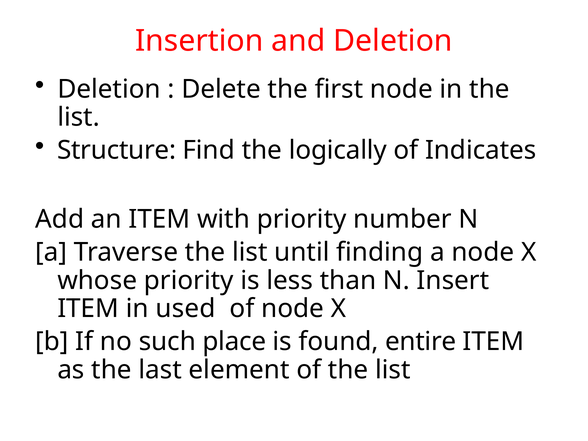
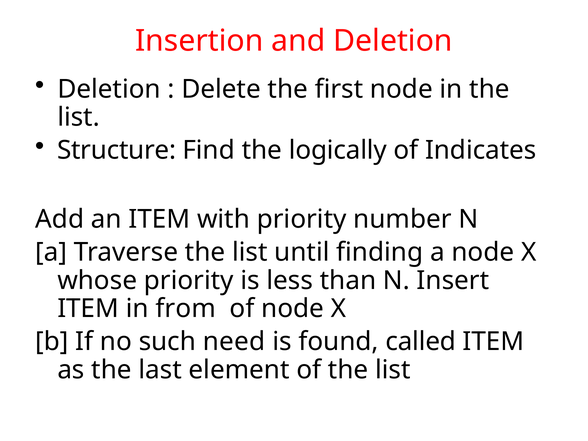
used: used -> from (186, 309)
place: place -> need (234, 342)
entire: entire -> called (421, 342)
